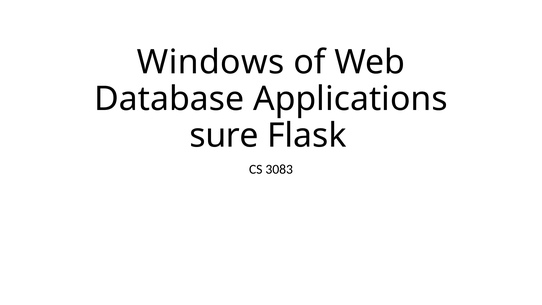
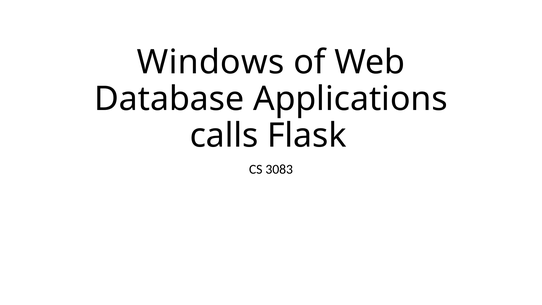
sure: sure -> calls (224, 135)
